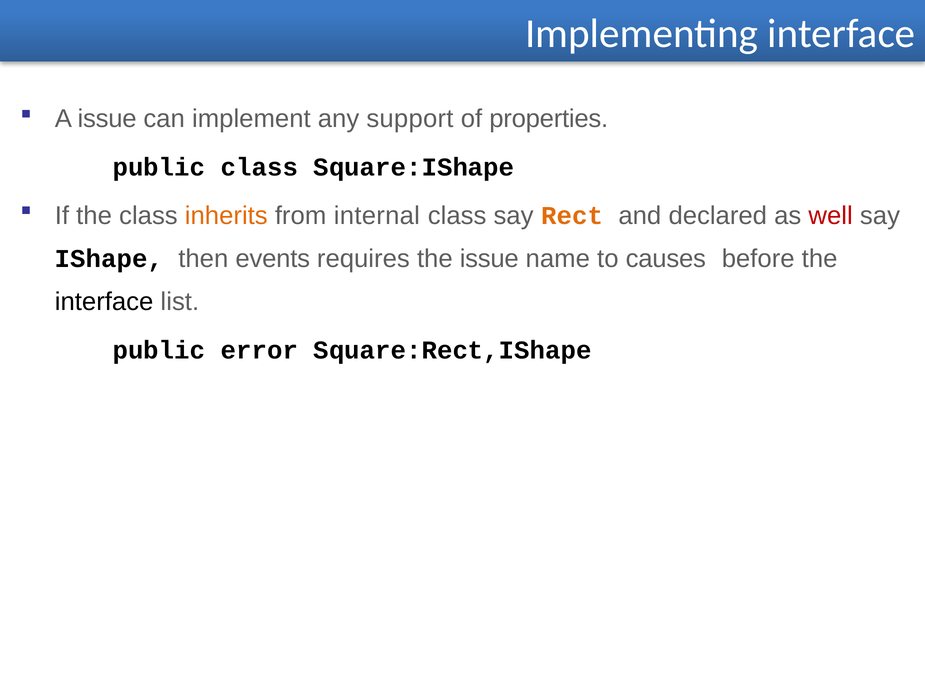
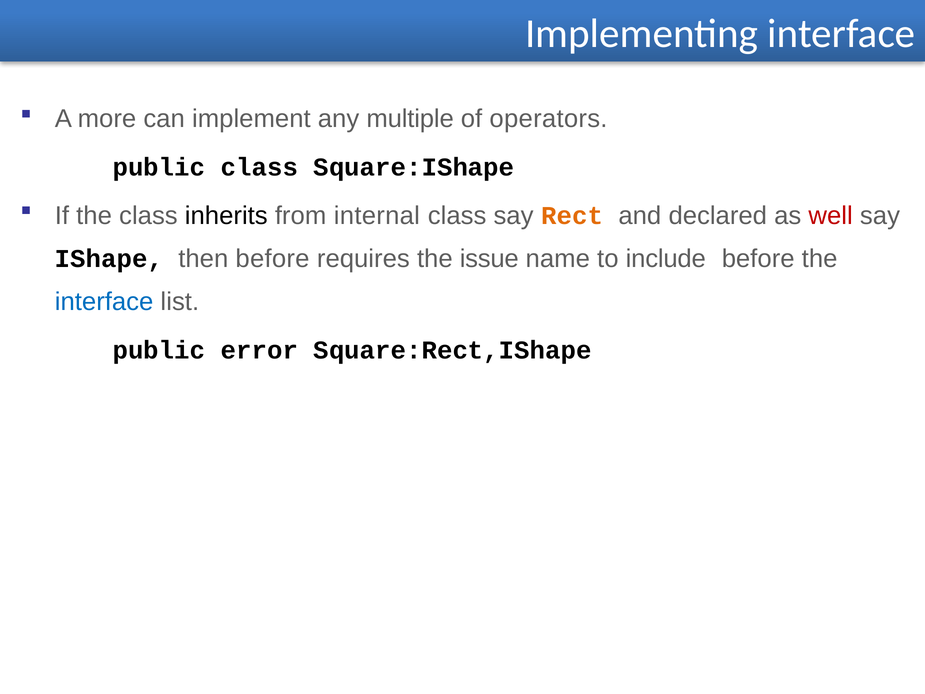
A issue: issue -> more (107, 119)
support: support -> multiple (410, 119)
properties: properties -> operators (548, 119)
inherits colour: orange -> black (226, 215)
then events: events -> before (272, 259)
causes: causes -> include (666, 259)
interface colour: black -> blue (104, 302)
